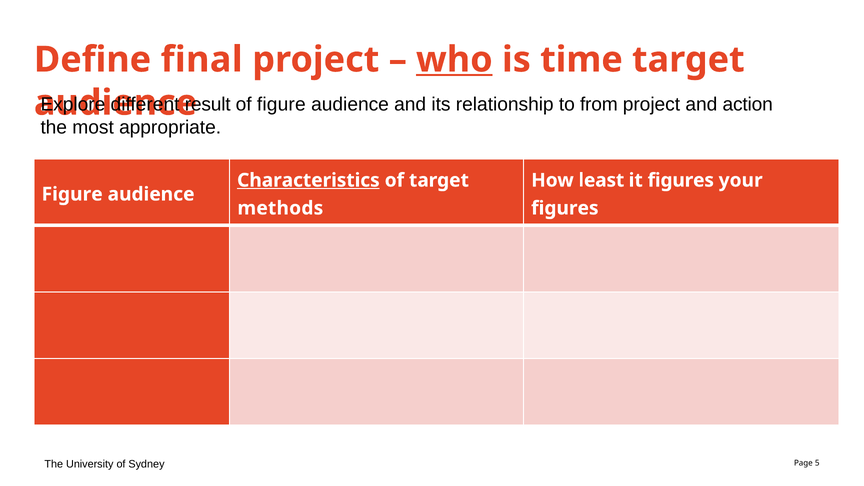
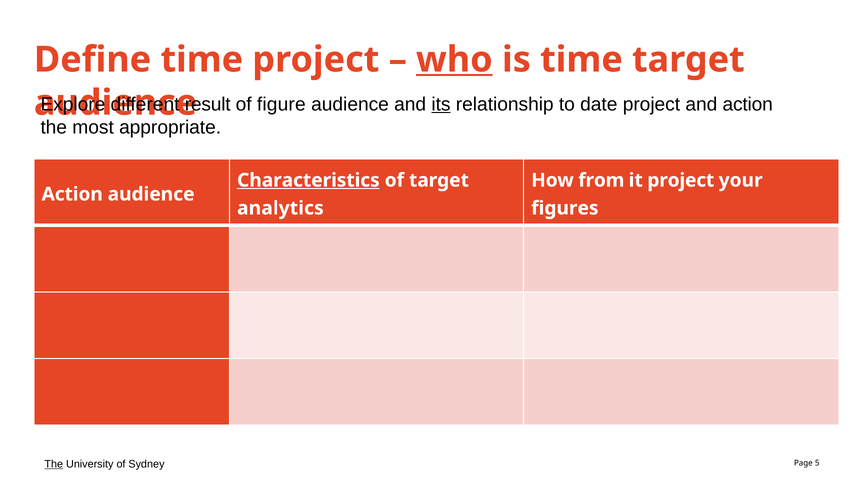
Define final: final -> time (202, 60)
its underline: none -> present (441, 104)
from: from -> date (599, 104)
least: least -> from (601, 180)
it figures: figures -> project (681, 180)
Figure: Figure -> Action (72, 194)
methods: methods -> analytics (280, 208)
The underline: none -> present (54, 464)
